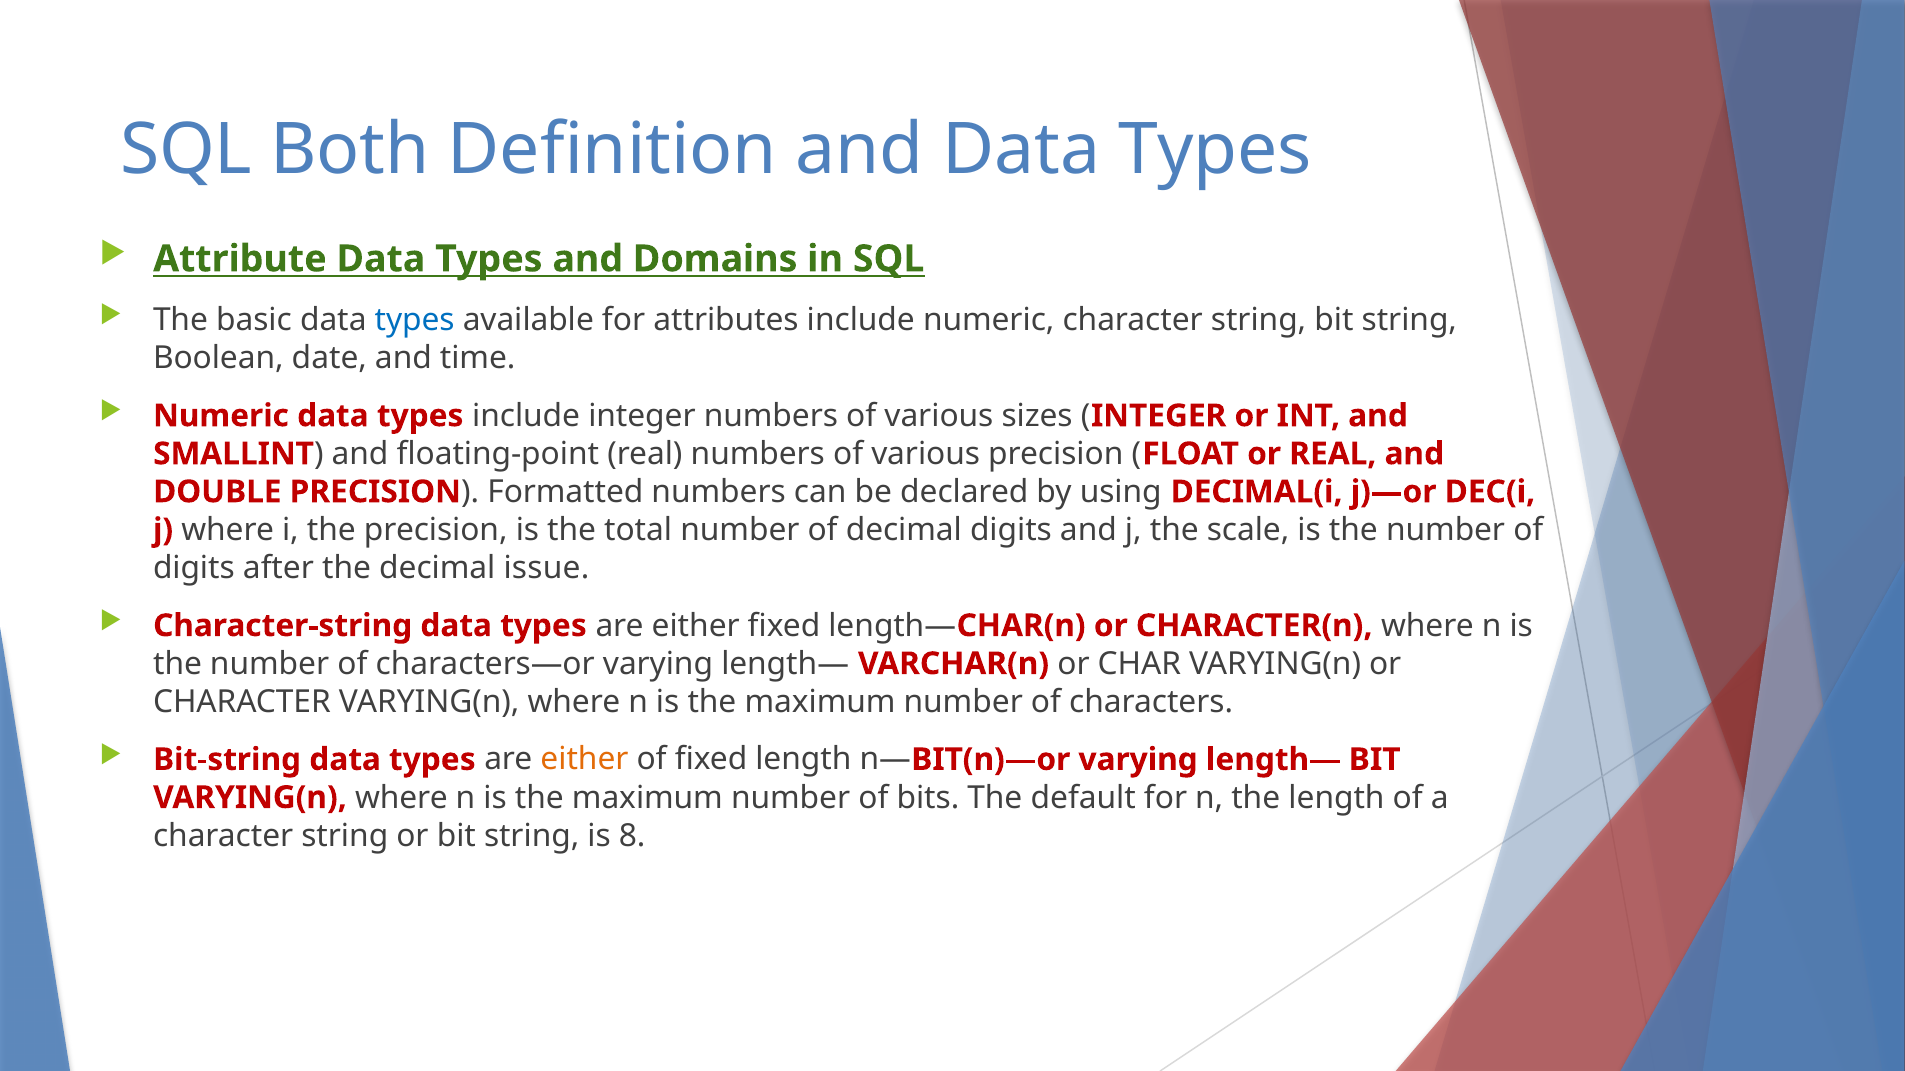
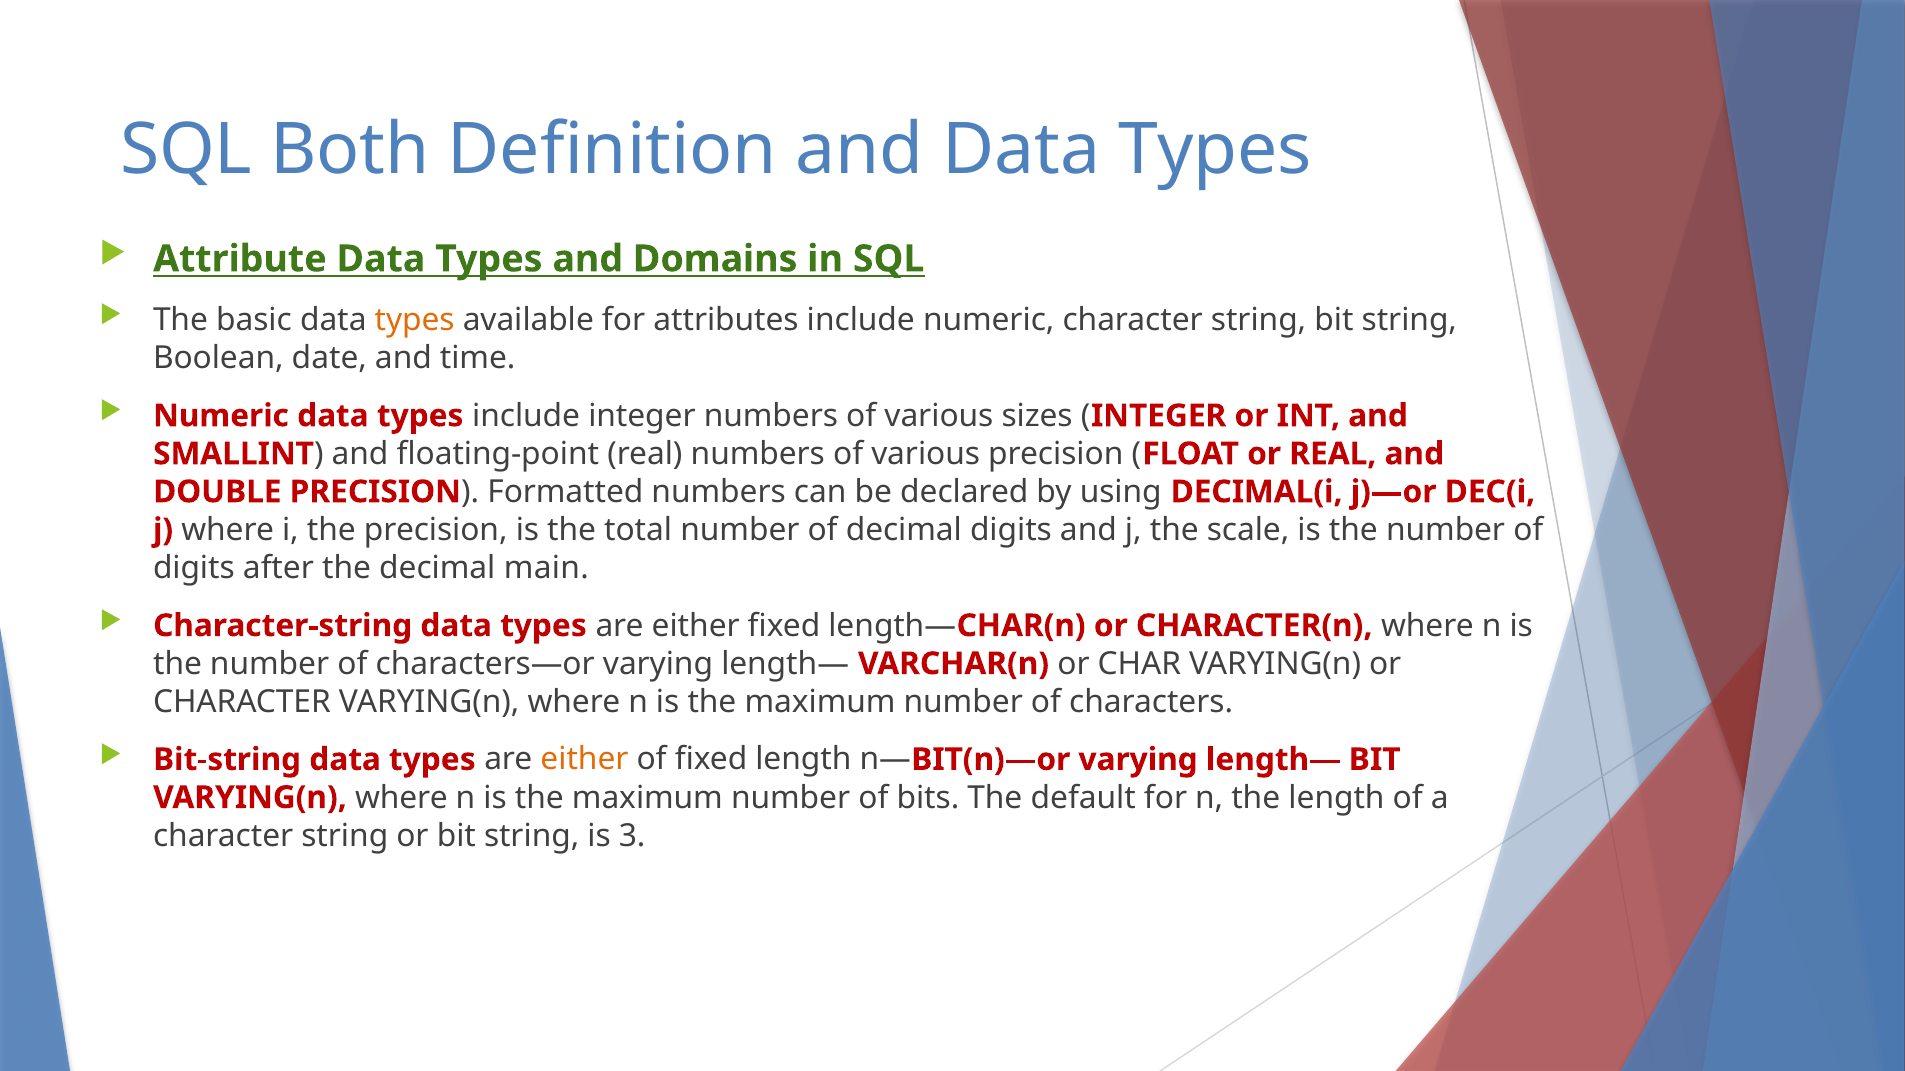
types colour: blue -> orange (415, 320)
issue: issue -> main (546, 568)
8: 8 -> 3 (632, 836)
